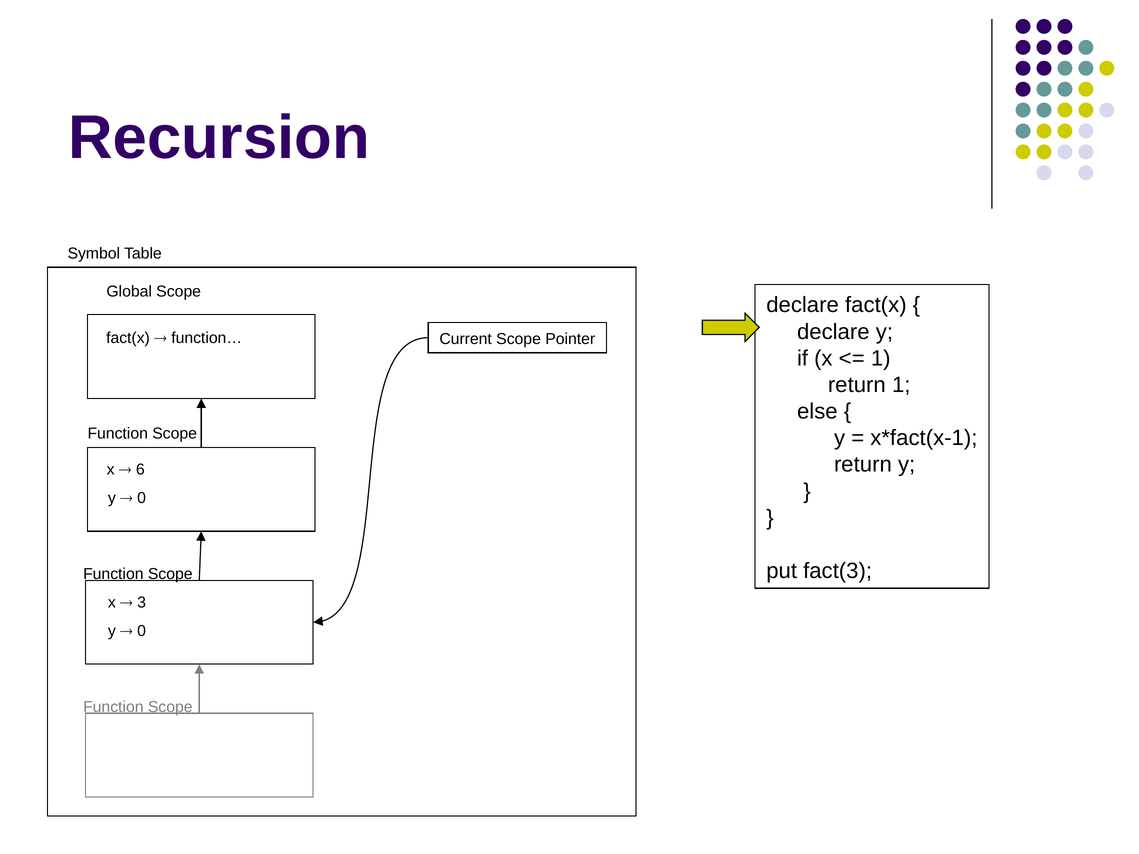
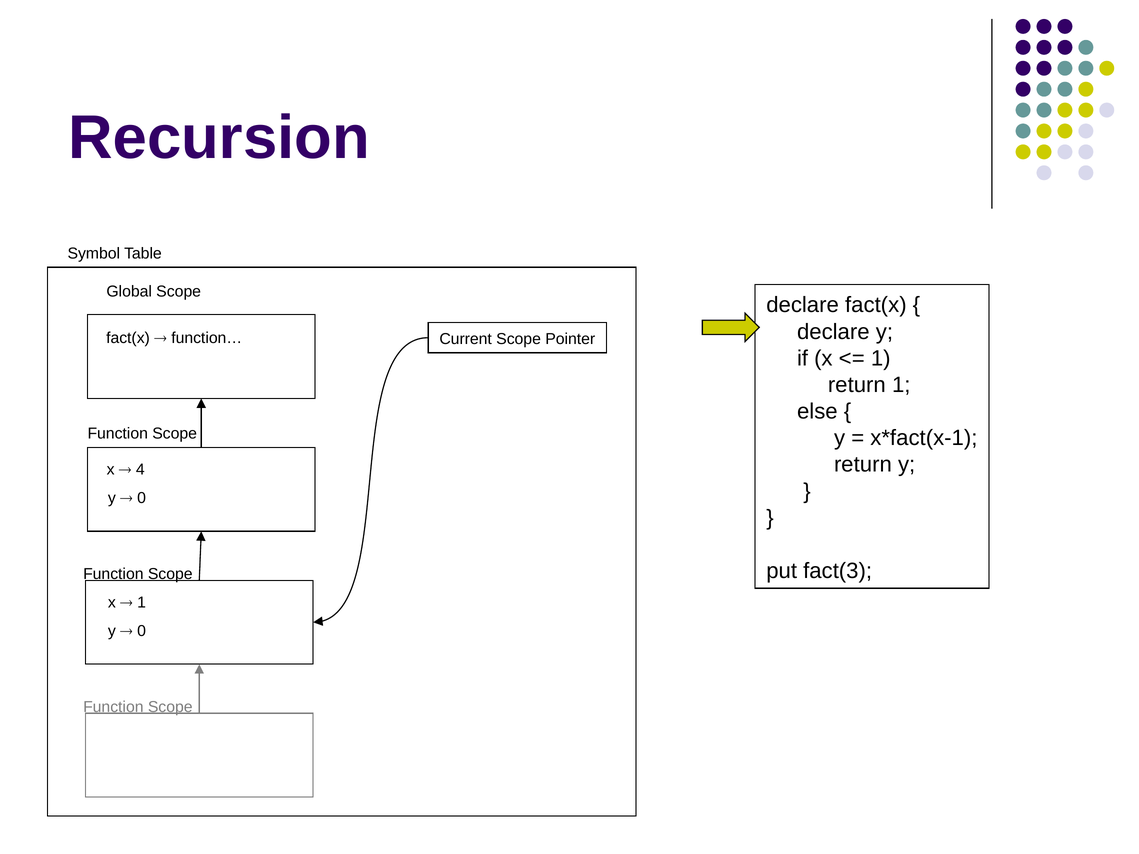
6: 6 -> 4 (140, 470)
3: 3 -> 1 (142, 603)
